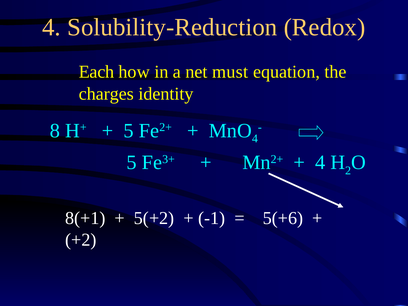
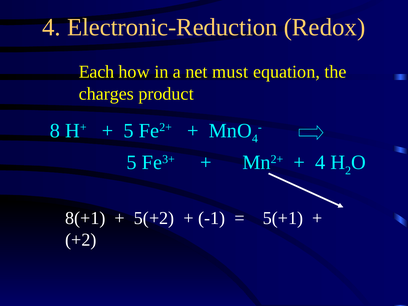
Solubility-Reduction: Solubility-Reduction -> Electronic-Reduction (172, 27)
identity: identity -> product (166, 94)
5(+6: 5(+6 -> 5(+1 (283, 218)
